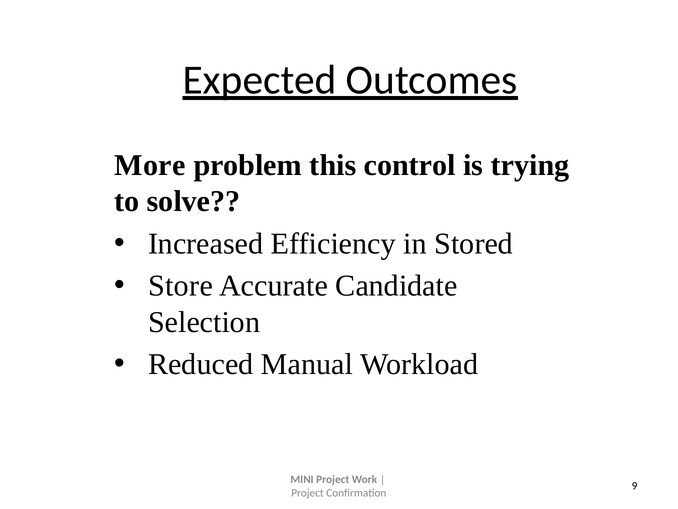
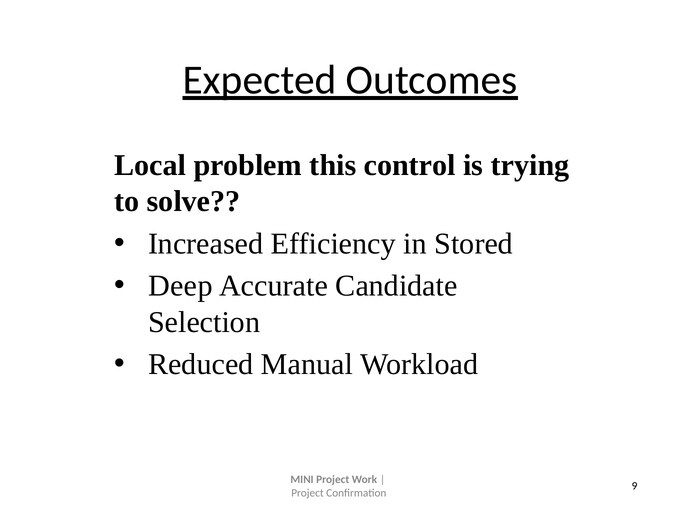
More: More -> Local (150, 165)
Store: Store -> Deep (180, 286)
